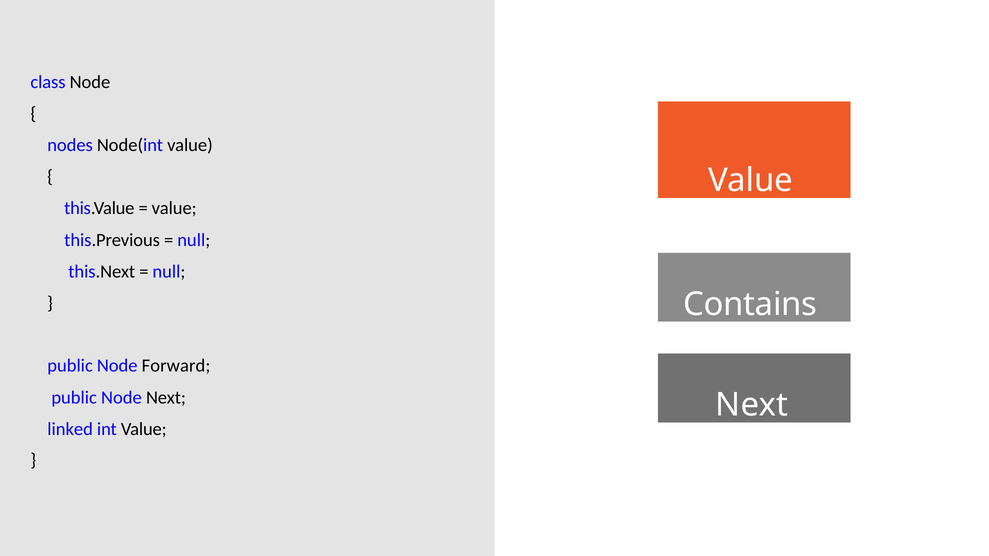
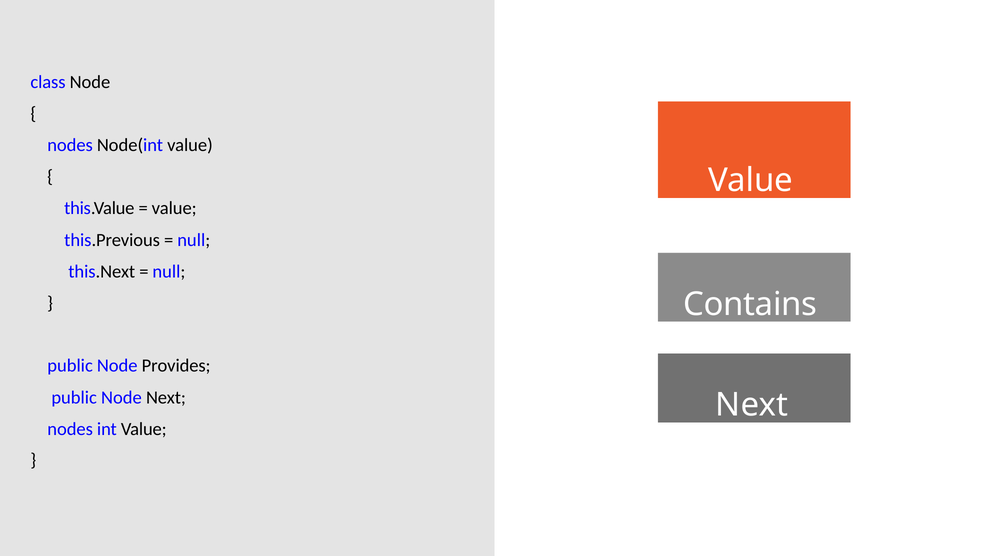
Forward: Forward -> Provides (176, 366)
linked: linked -> nodes (70, 429)
